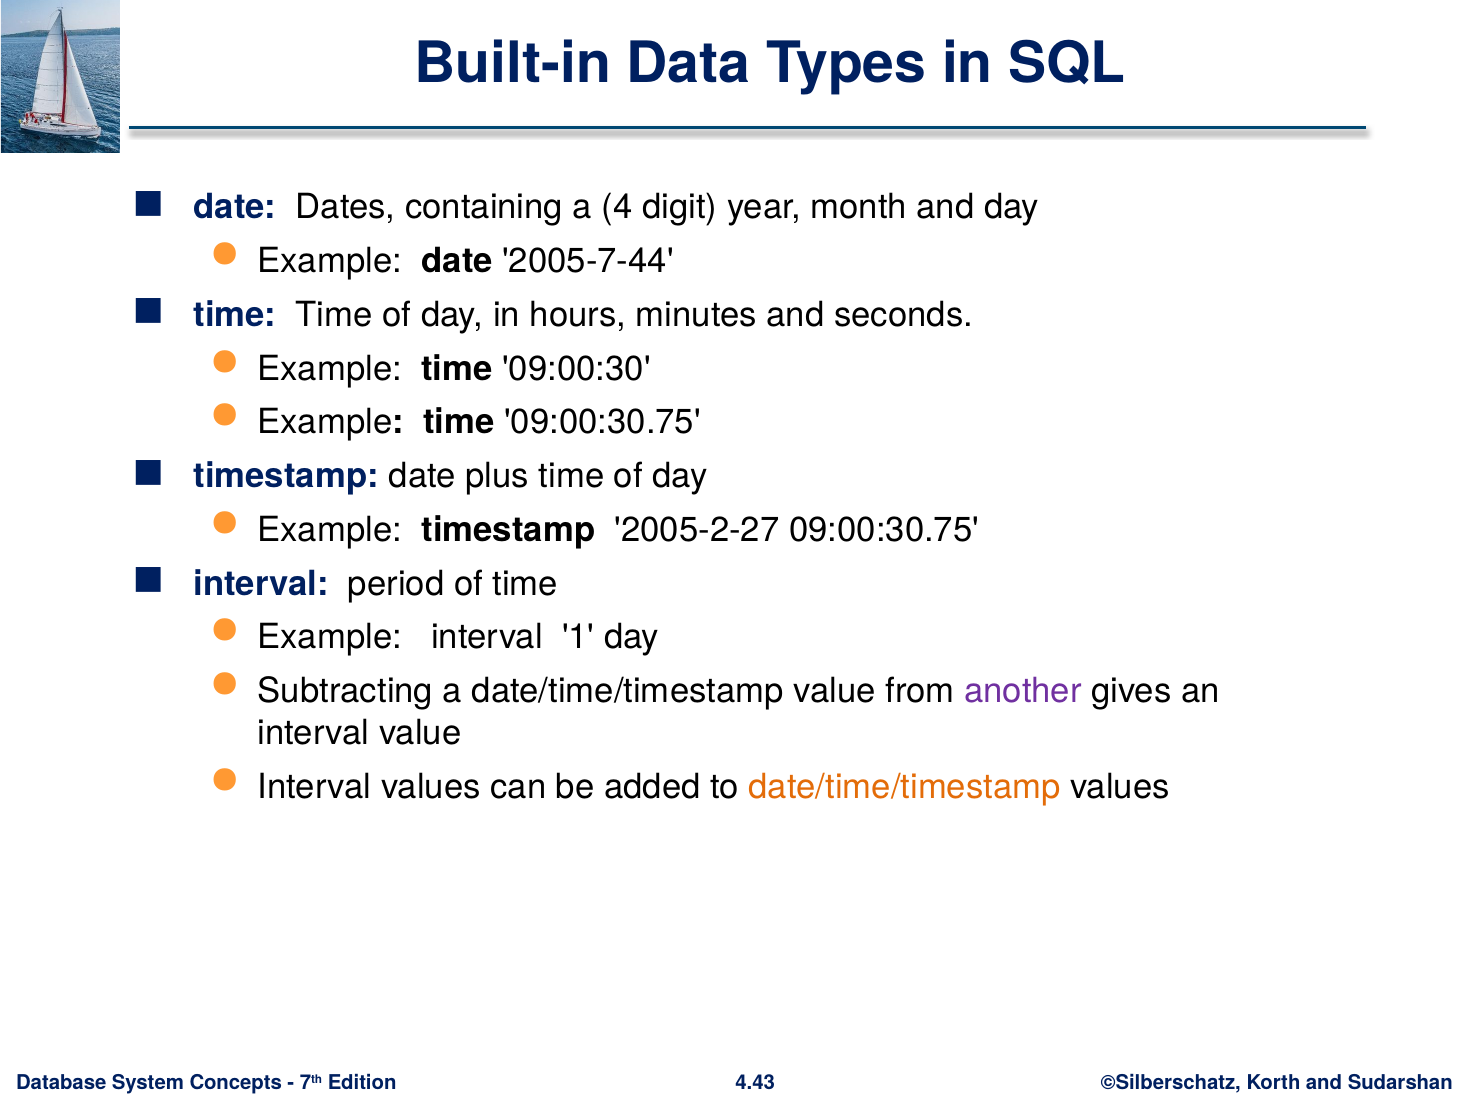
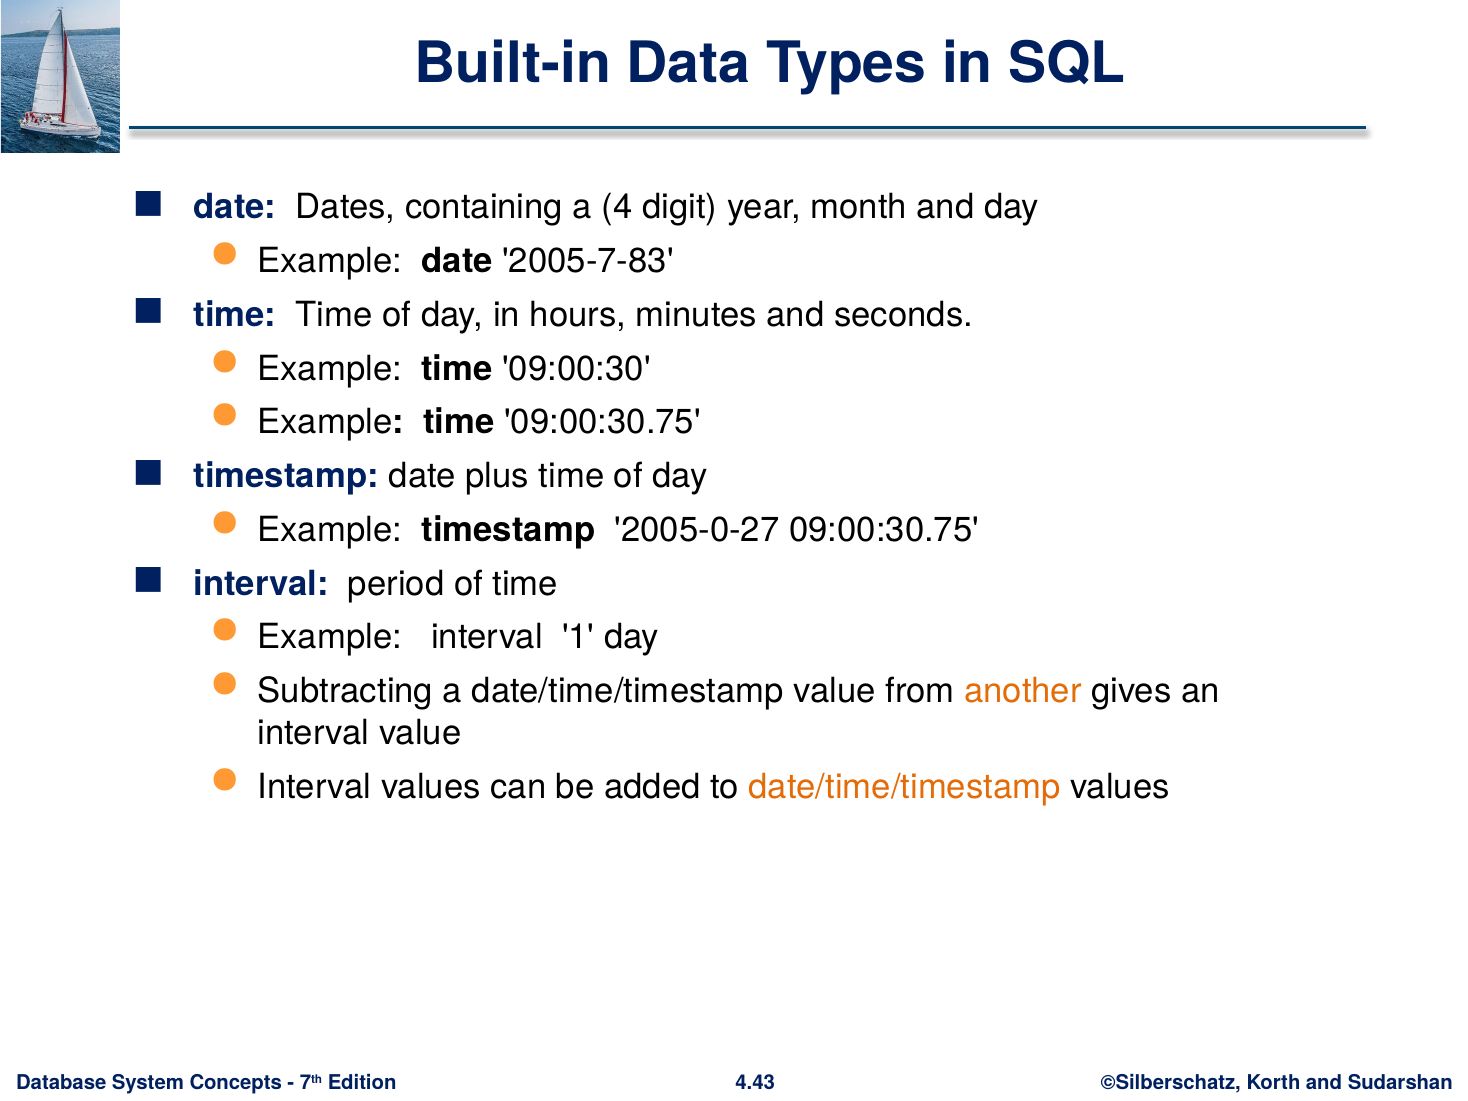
2005-7-44: 2005-7-44 -> 2005-7-83 (588, 261)
2005-2-27: 2005-2-27 -> 2005-0-27 (697, 530)
another colour: purple -> orange (1023, 691)
